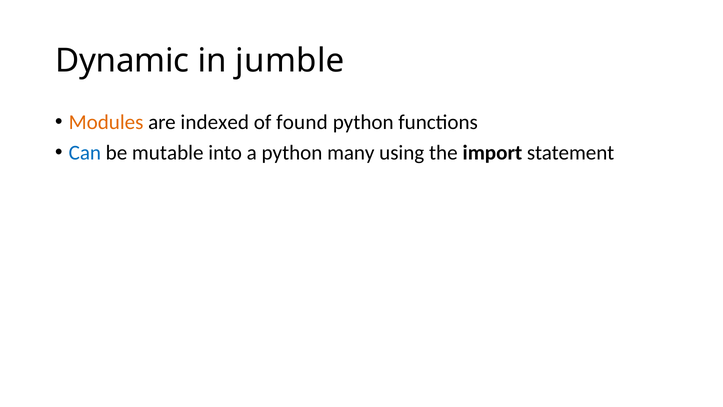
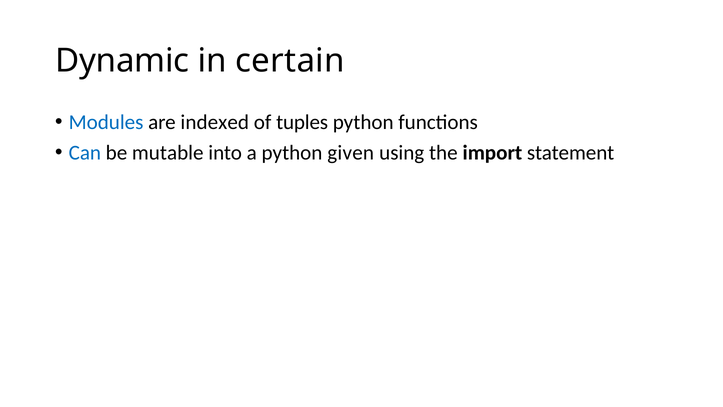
jumble: jumble -> certain (290, 61)
Modules colour: orange -> blue (106, 122)
found: found -> tuples (302, 122)
many: many -> given (351, 153)
